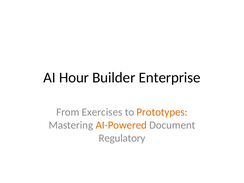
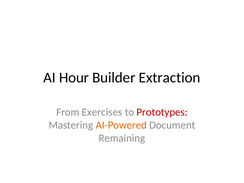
Enterprise: Enterprise -> Extraction (170, 78)
Prototypes colour: orange -> red (162, 112)
Regulatory: Regulatory -> Remaining (122, 138)
